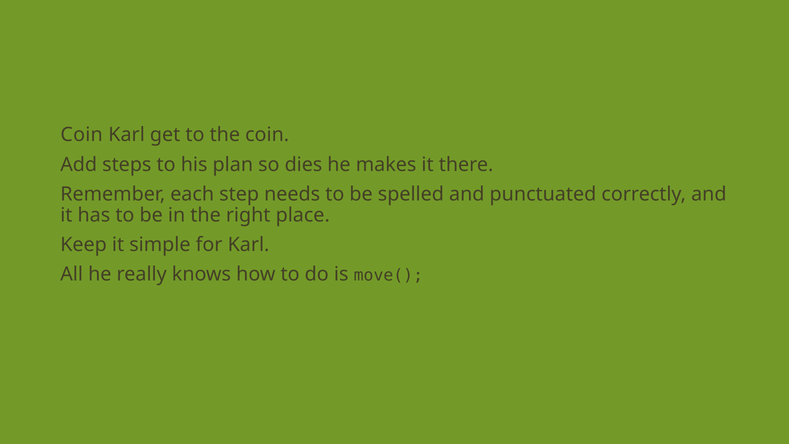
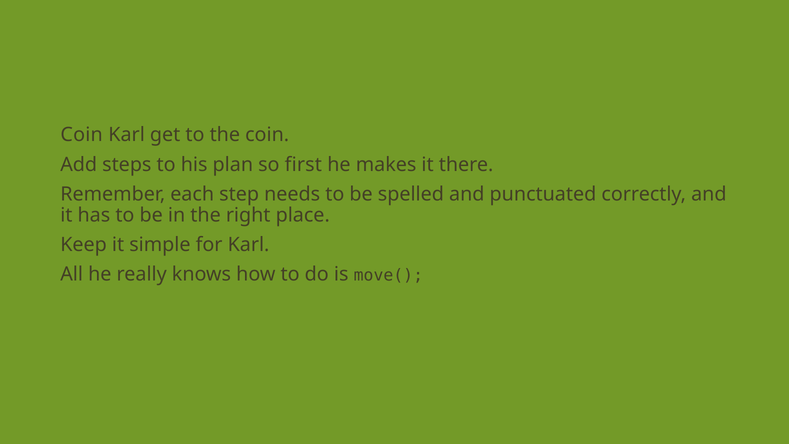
dies: dies -> first (303, 164)
